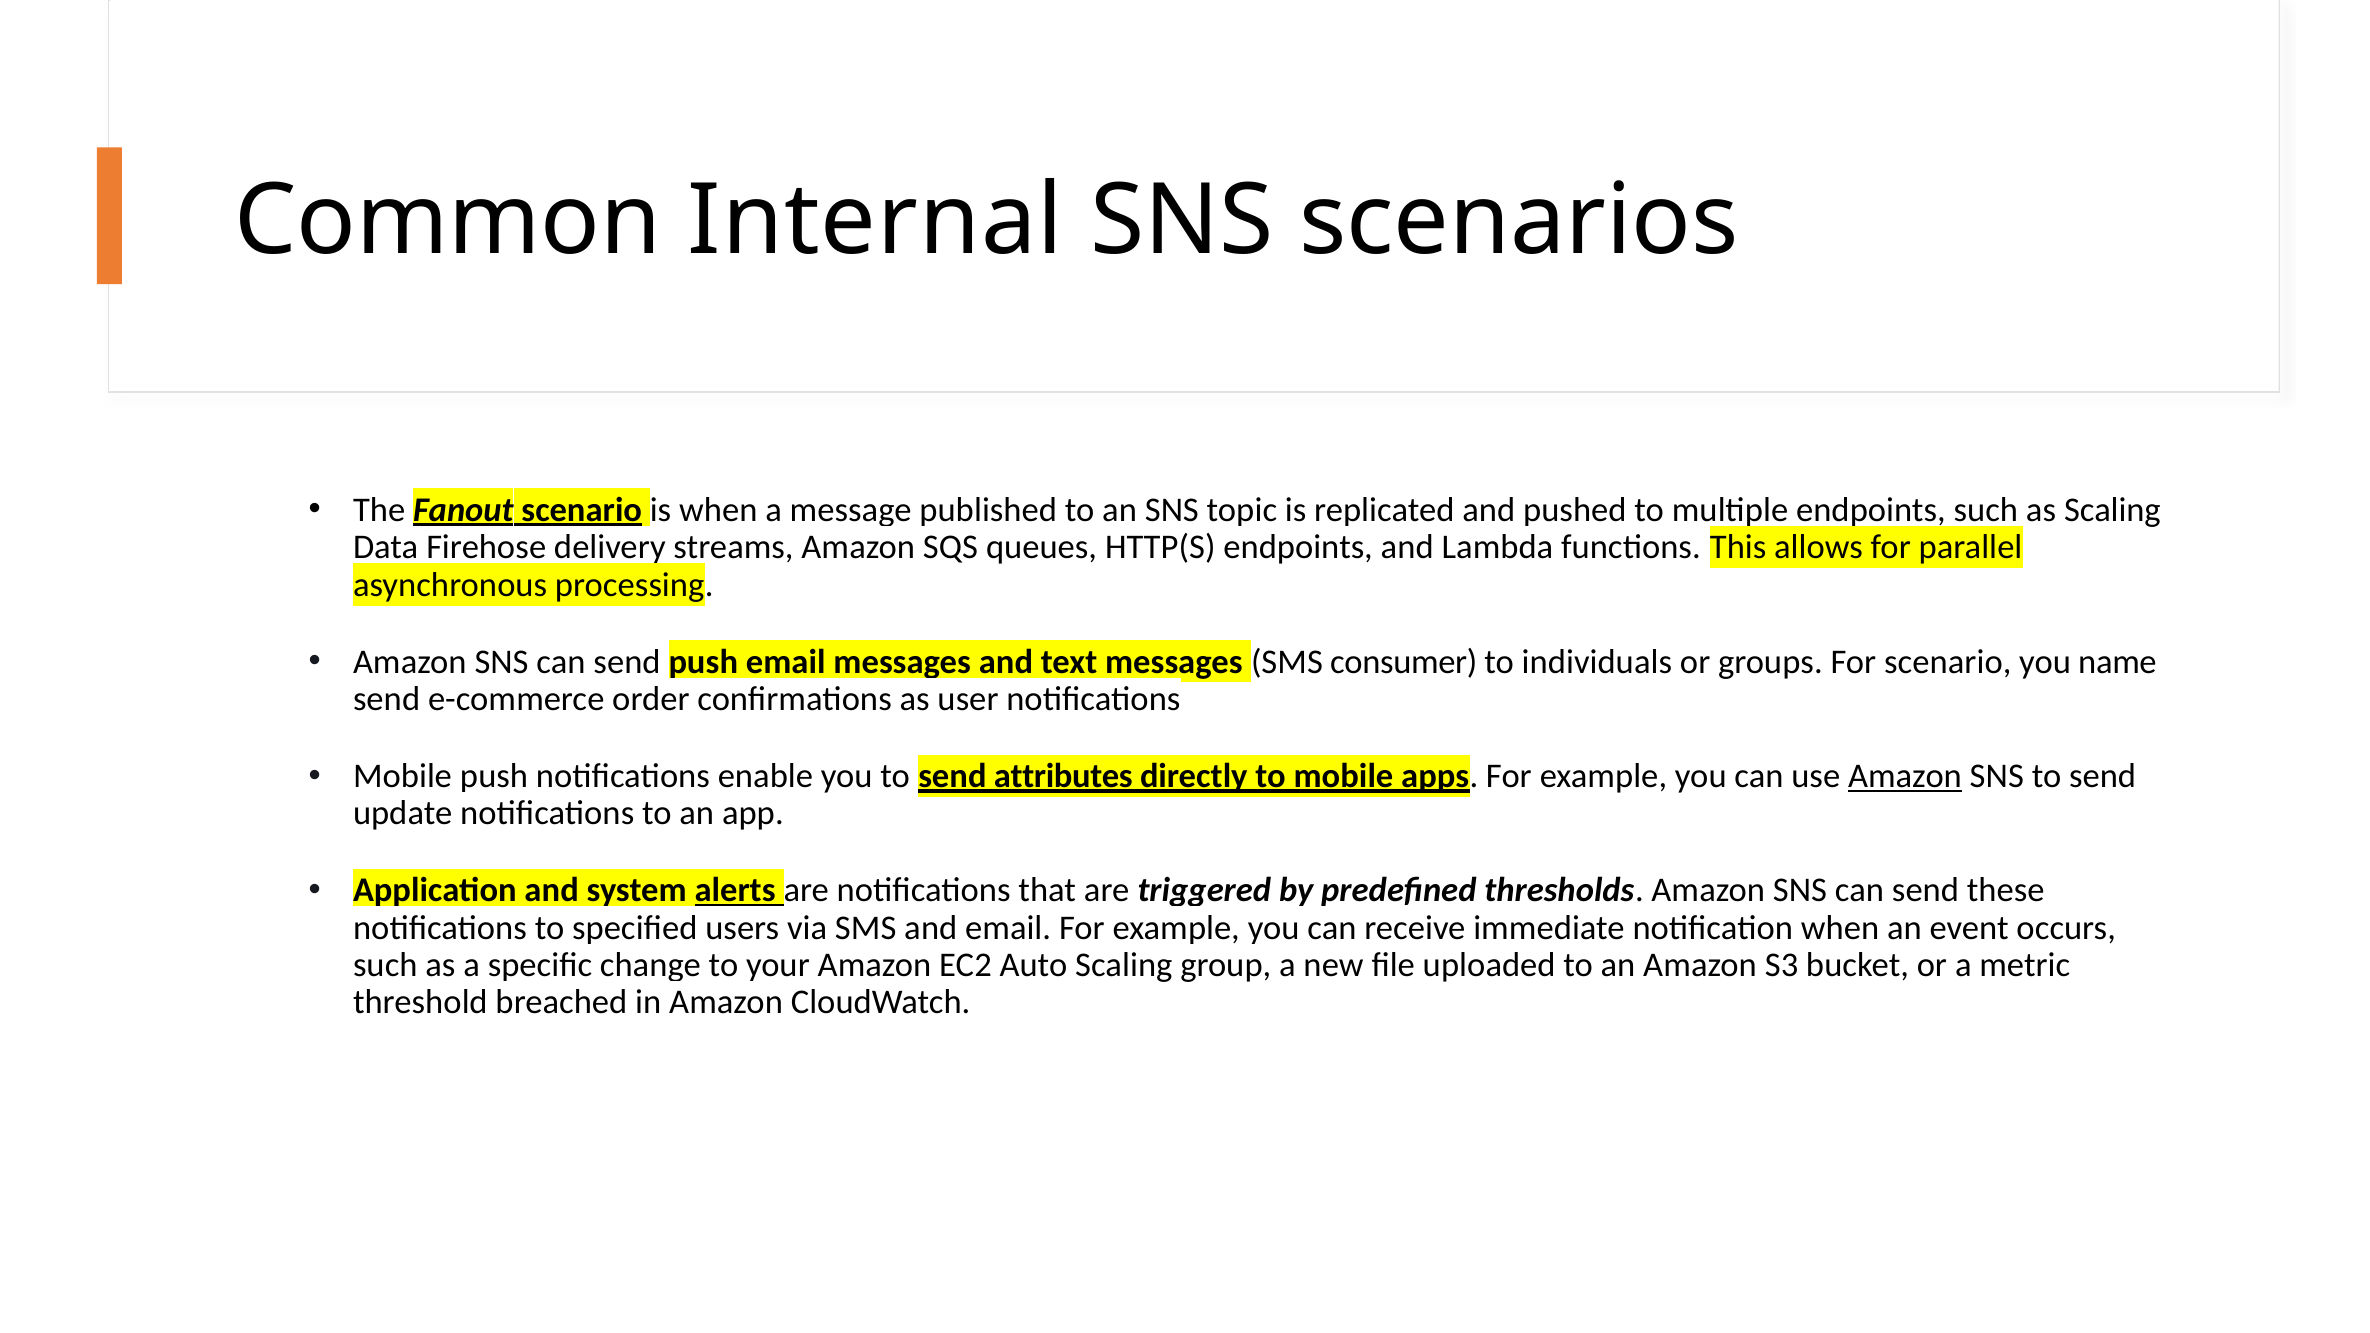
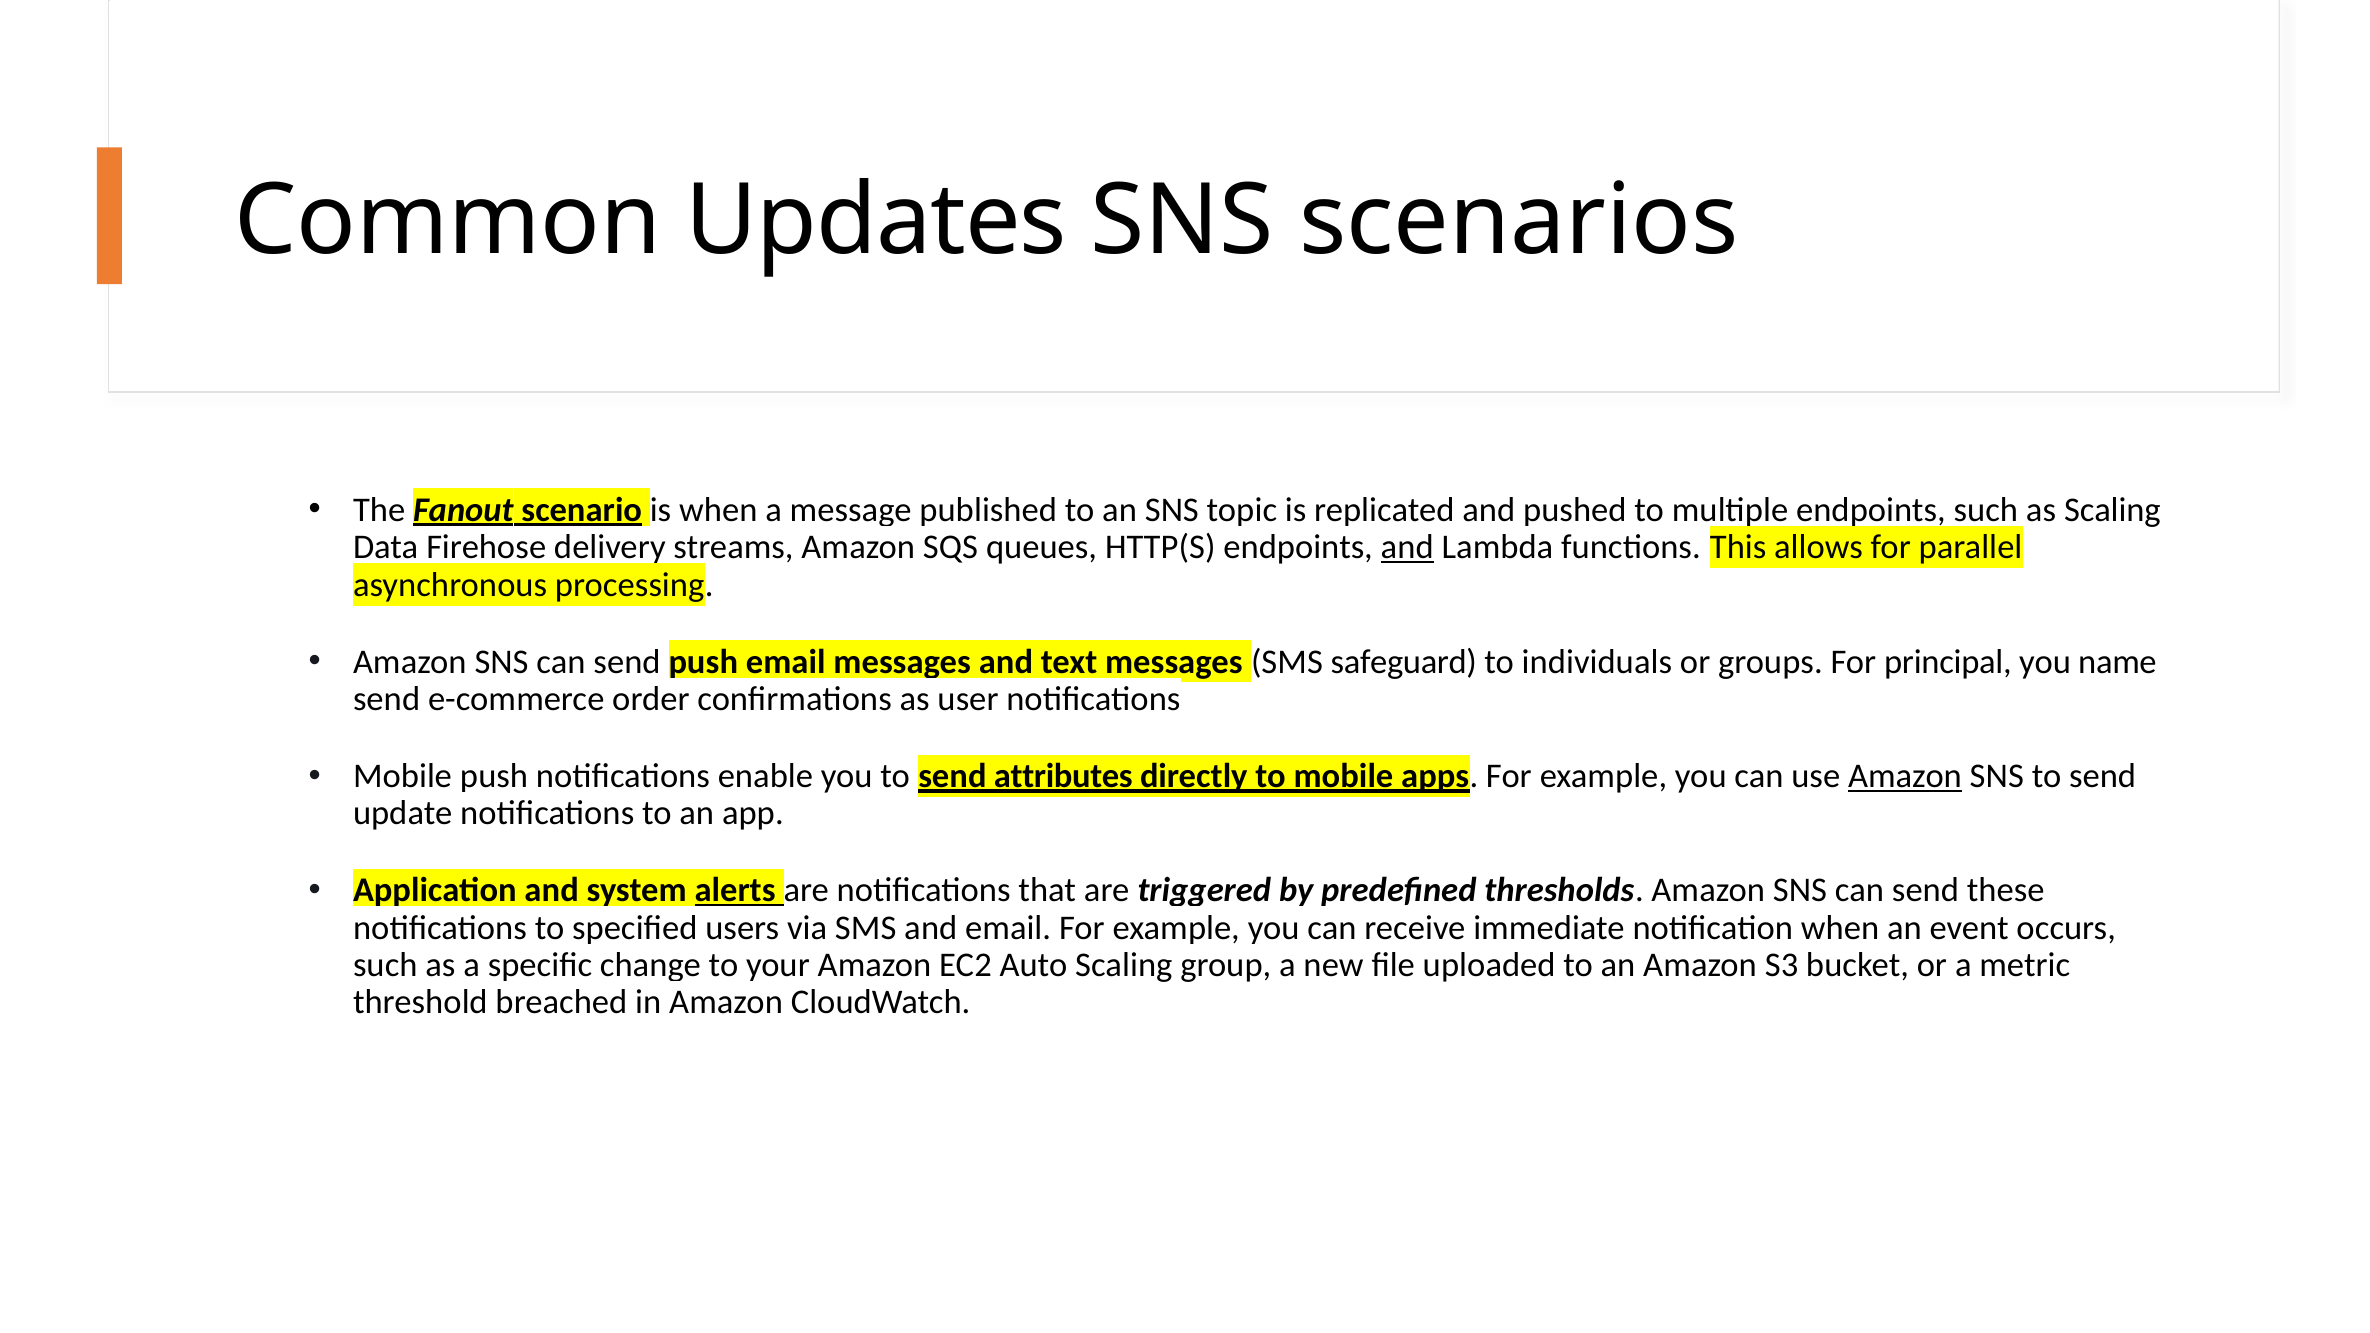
Internal: Internal -> Updates (876, 221)
and underline: none -> present (1407, 547)
consumer: consumer -> safeguard (1404, 662)
For scenario: scenario -> principal (1948, 662)
